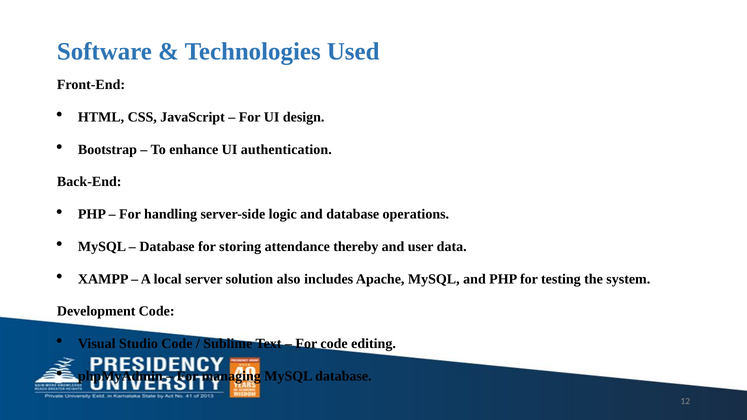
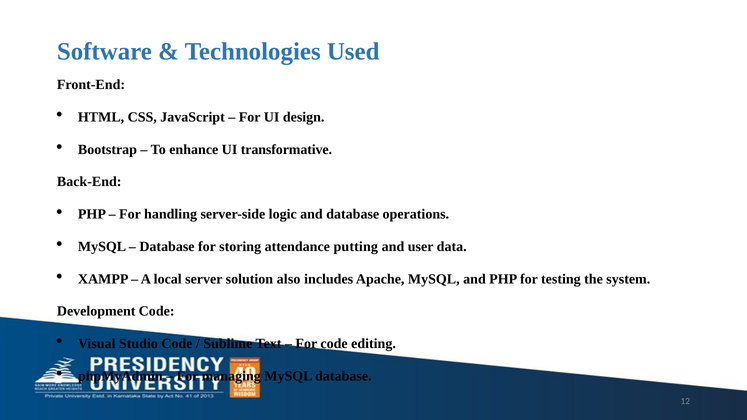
authentication: authentication -> transformative (286, 150)
thereby: thereby -> putting (356, 247)
